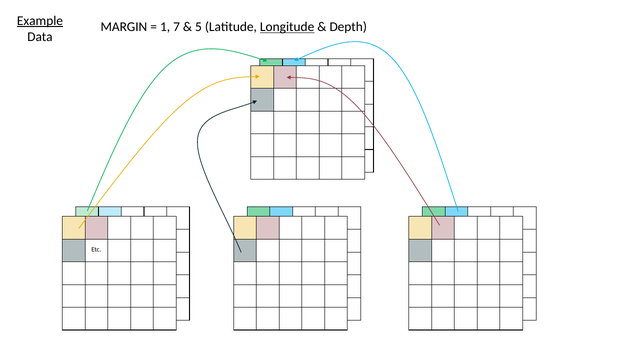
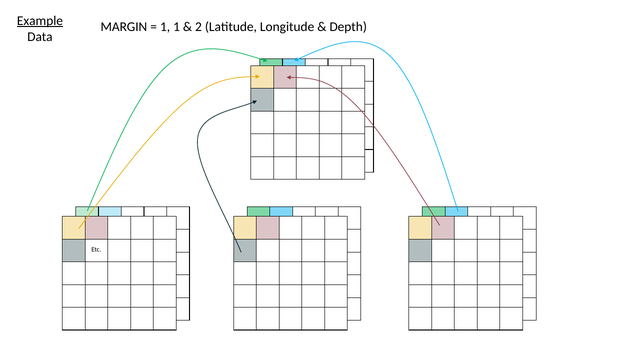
1 7: 7 -> 1 (177, 27)
5: 5 -> 2 (199, 27)
Longitude underline: present -> none (287, 27)
